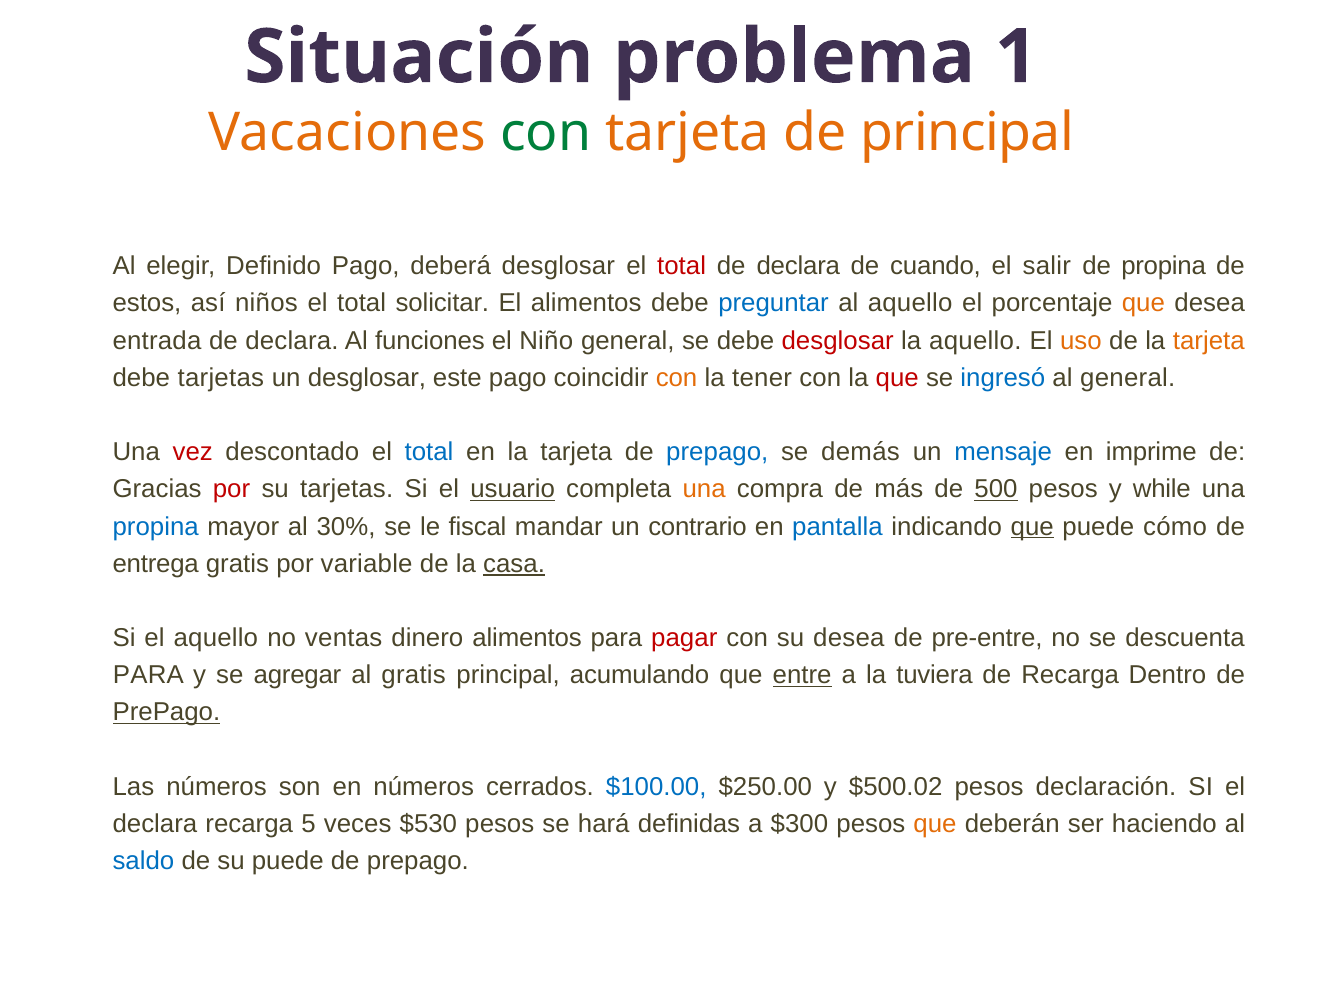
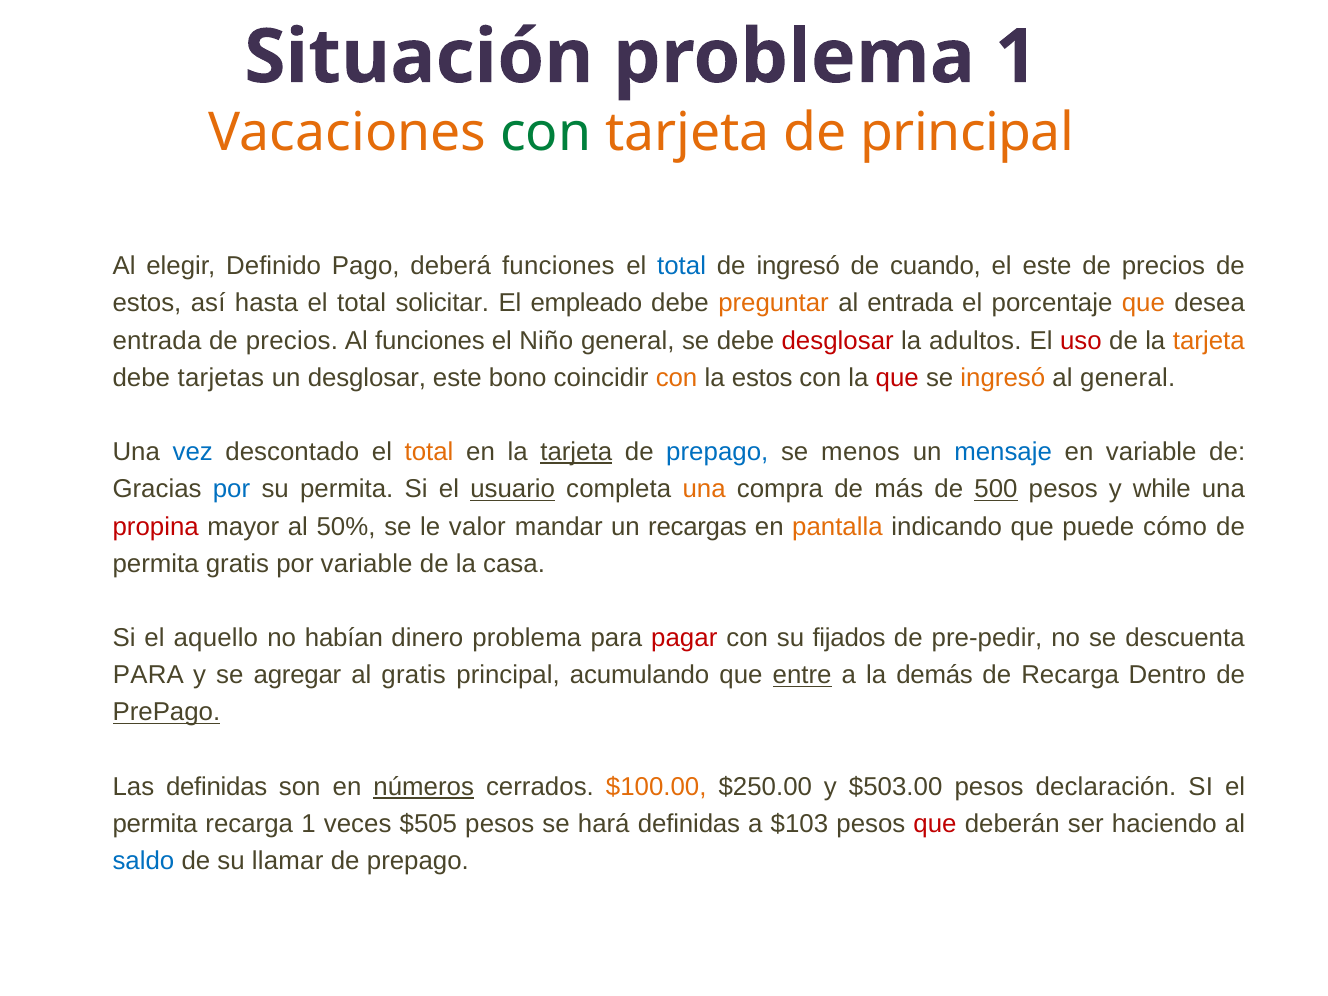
deberá desglosar: desglosar -> funciones (558, 266)
total colour: red -> blue (682, 266)
declara: declara -> ingresó (798, 266)
el salir: salir -> este (1047, 266)
propina: propina -> precios (1163, 266)
niños: niños -> hasta (267, 303)
El alimentos: alimentos -> empleado (586, 303)
preguntar colour: blue -> orange (773, 303)
al aquello: aquello -> entrada (910, 303)
declara: declara -> precios (292, 341)
la aquello: aquello -> adultos (975, 341)
uso colour: orange -> red (1081, 341)
este pago: pago -> bono (518, 378)
la tener: tener -> estos (762, 378)
ingresó colour: blue -> orange (1003, 378)
vez colour: red -> blue (193, 452)
total colour: blue -> orange (429, 452)
tarjeta underline: none -> present (576, 452)
demás: demás -> menos (861, 452)
en imprime: imprime -> variable (1151, 452)
por colour: red -> blue (231, 489)
su tarjetas: tarjetas -> permita (347, 489)
propina colour: blue -> red (156, 526)
30%: 30% -> 50% (346, 526)
fiscal: fiscal -> valor (477, 526)
contrario: contrario -> recargas (698, 526)
pantalla colour: blue -> orange (837, 526)
que underline: present -> none (1032, 526)
entrega: entrega -> permita (156, 564)
casa underline: present -> none (514, 564)
ventas: ventas -> habían (344, 638)
dinero alimentos: alimentos -> problema (527, 638)
su desea: desea -> fijados (849, 638)
pre-entre: pre-entre -> pre-pedir (987, 638)
tuviera: tuviera -> demás (935, 675)
Las números: números -> definidas (217, 787)
números underline: none -> present (424, 787)
$100.00 colour: blue -> orange (656, 787)
$500.02: $500.02 -> $503.00 (896, 787)
declara: declara -> permita (155, 824)
recarga 5: 5 -> 1 (308, 824)
$530: $530 -> $505 (428, 824)
$300: $300 -> $103 (799, 824)
que colour: orange -> red (935, 824)
su puede: puede -> llamar (288, 861)
